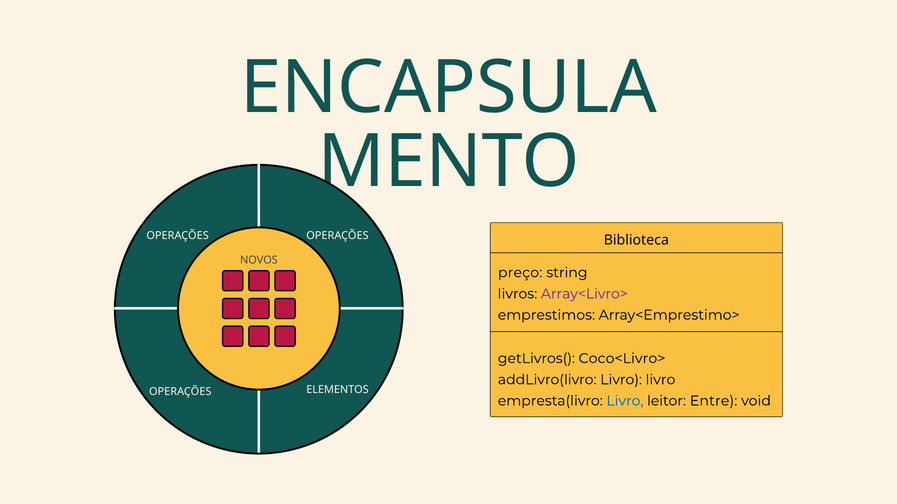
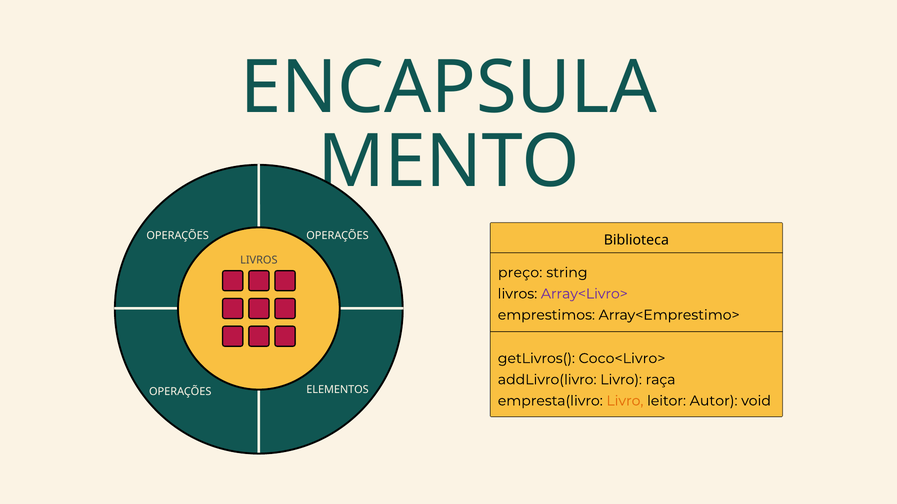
NOVOS: NOVOS -> LIVROS (259, 261)
Livro livro: livro -> raça (661, 380)
Livro colour: blue -> orange (625, 401)
Entre: Entre -> Autor (714, 401)
